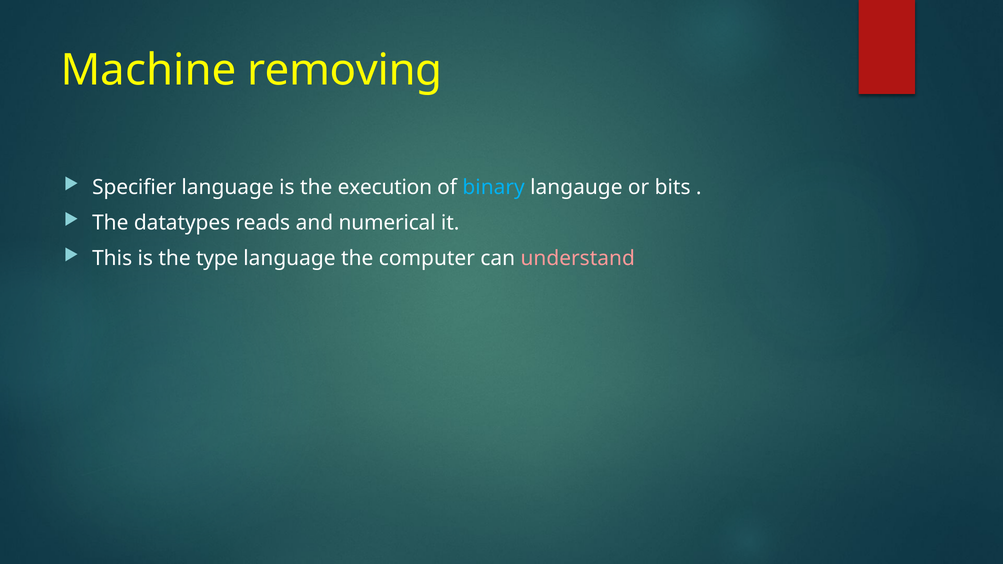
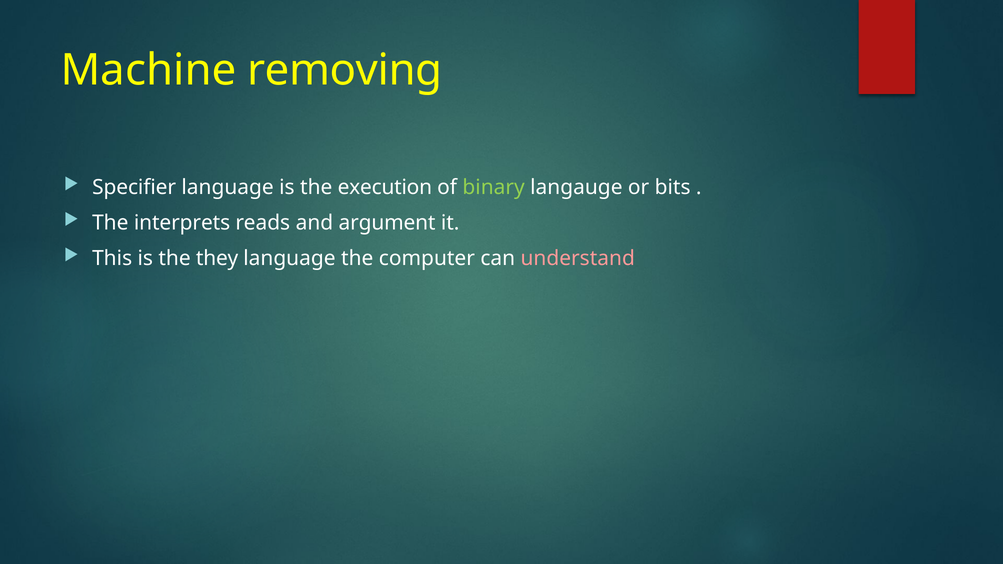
binary colour: light blue -> light green (494, 188)
datatypes: datatypes -> interprets (182, 223)
numerical: numerical -> argument (387, 223)
type: type -> they (217, 259)
